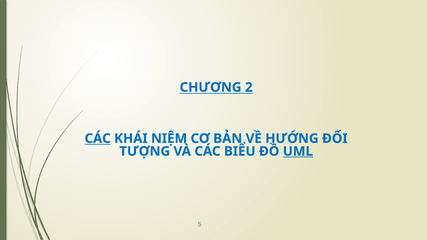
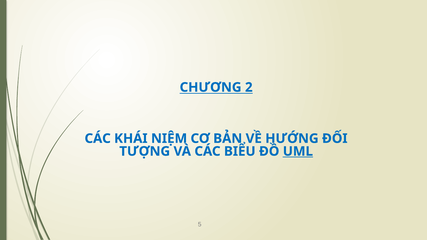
CÁC underline: present -> none (98, 139)
